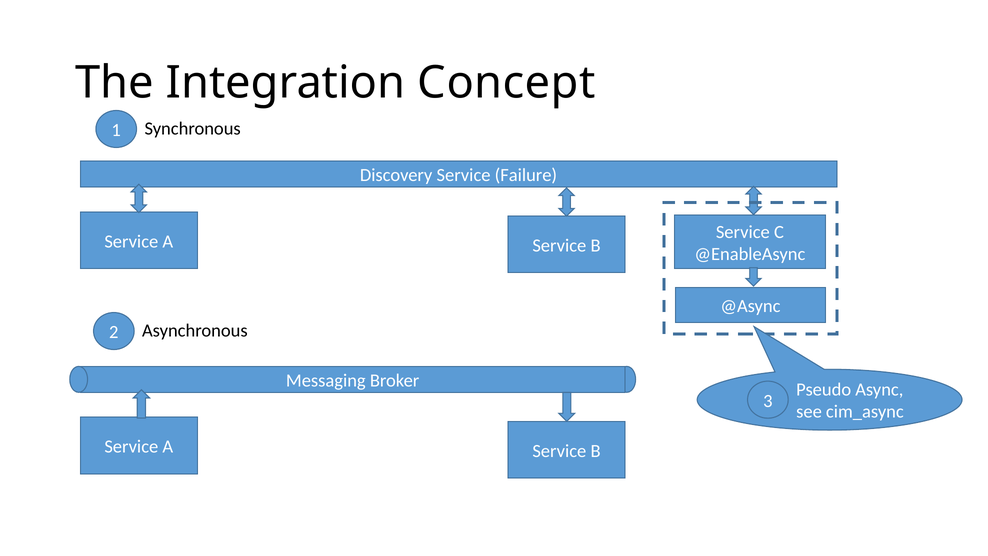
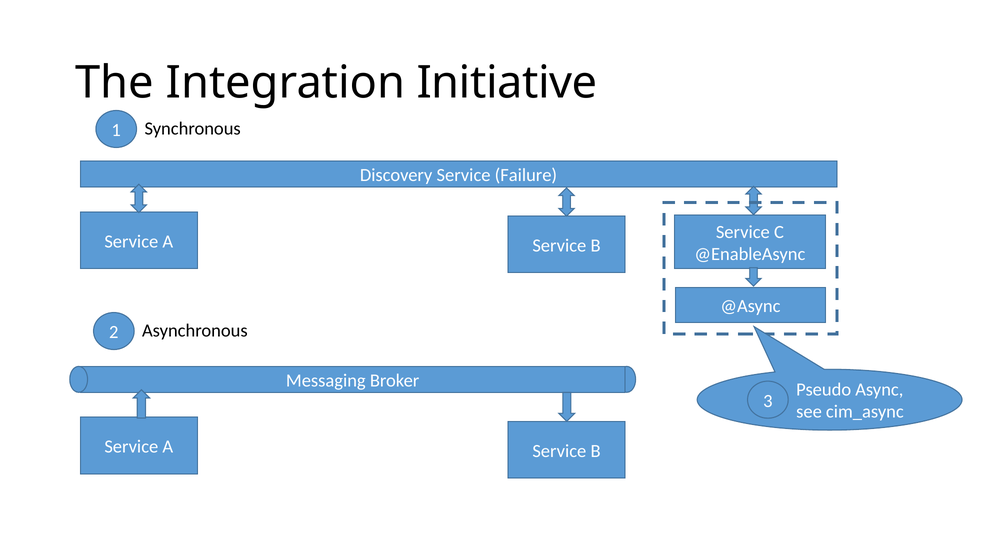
Concept: Concept -> Initiative (507, 83)
